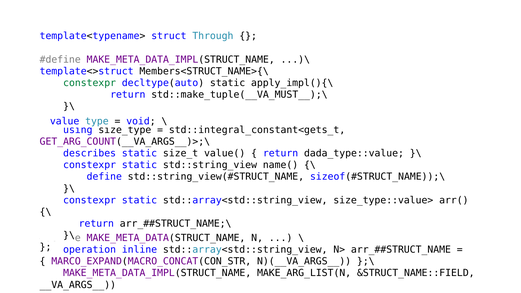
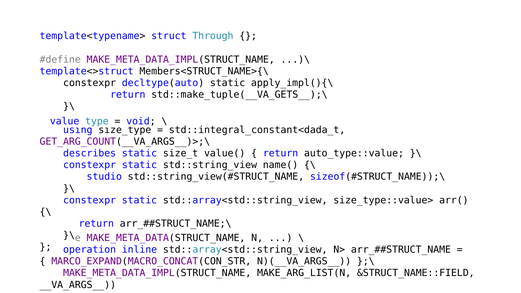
constexpr colour: green -> black (90, 83)
std::make_tuple(__VA_MUST__);\: std::make_tuple(__VA_MUST__);\ -> std::make_tuple(__VA_GETS__);\ (239, 95)
std::integral_constant<gets_t: std::integral_constant<gets_t -> std::integral_constant<dada_t (257, 130)
dada_type::value: dada_type::value -> auto_type::value (354, 153)
define: define -> studio (104, 177)
